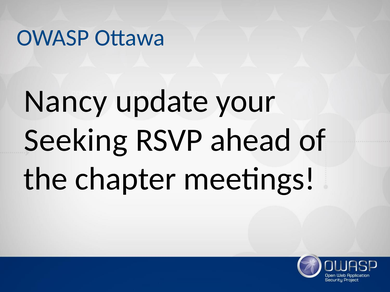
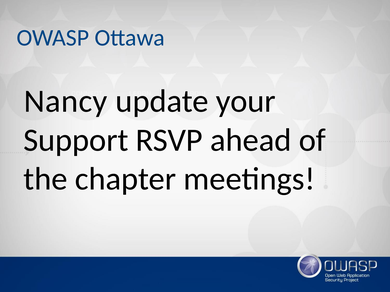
Seeking: Seeking -> Support (76, 140)
